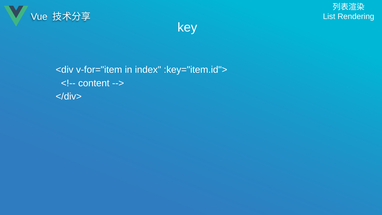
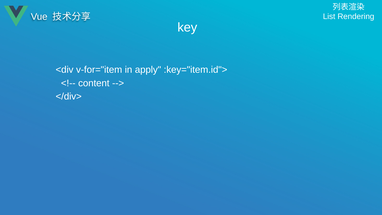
index: index -> apply (148, 70)
